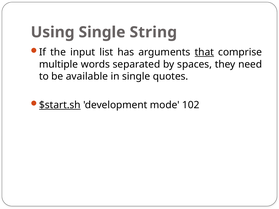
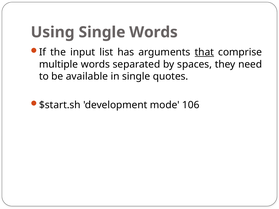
Single String: String -> Words (153, 32)
$start.sh underline: present -> none (60, 105)
102: 102 -> 106 (191, 105)
